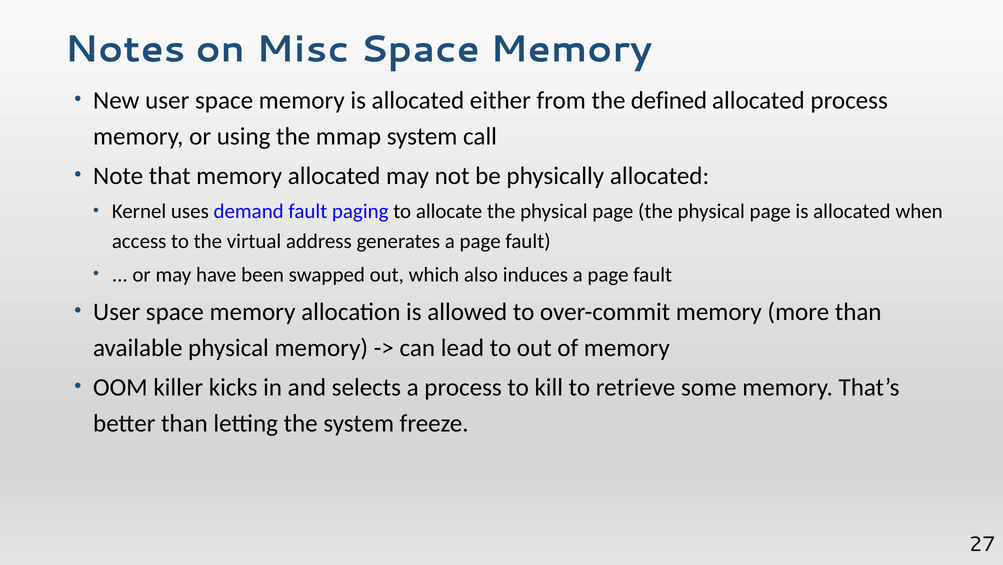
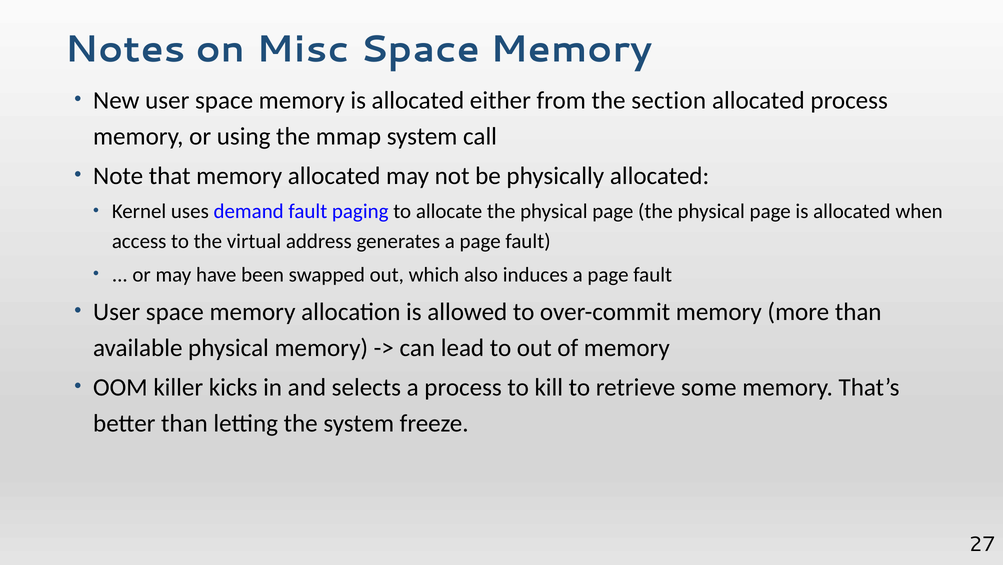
defined: defined -> section (669, 100)
